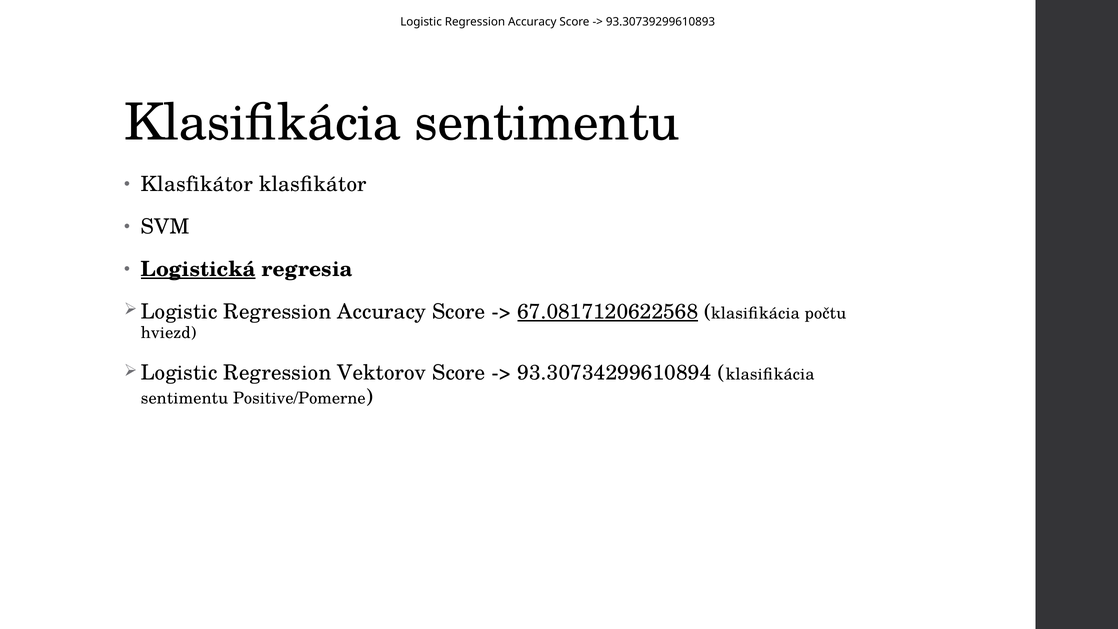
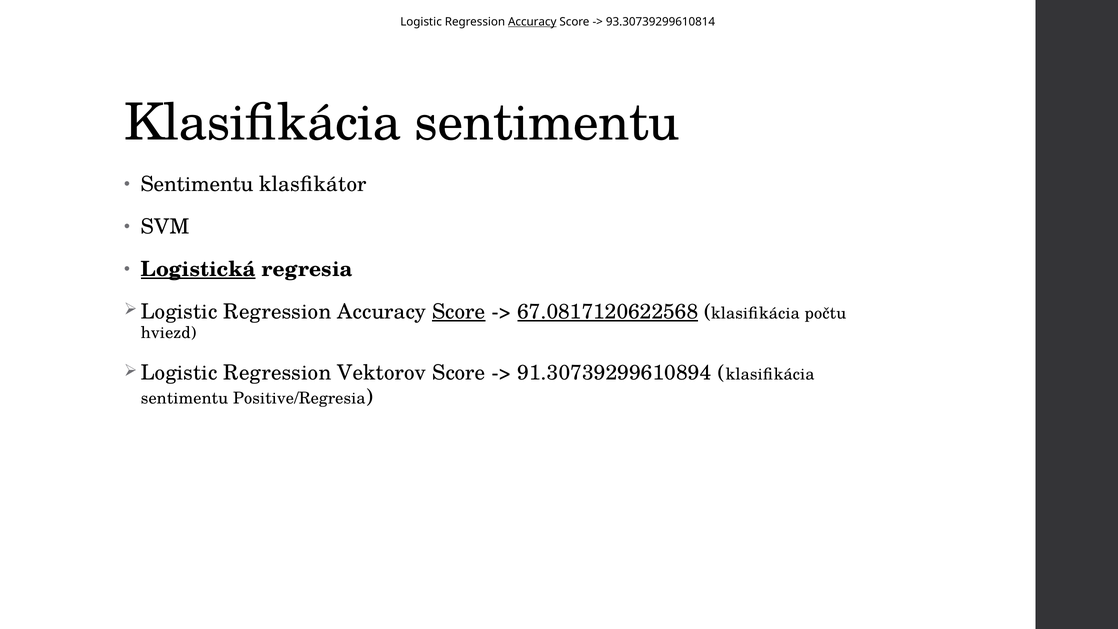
Accuracy underline: none -> present (532, 22)
93.30739299610893: 93.30739299610893 -> 93.30739299610814 (661, 22)
Klasfikátor: Klasfikátor -> Sentimentu (197, 184)
Score underline: none -> present (459, 312)
93.30734299610894: 93.30734299610894 -> 91.30739299610894 (614, 373)
Positive/Pomerne: Positive/Pomerne -> Positive/Regresia (299, 398)
